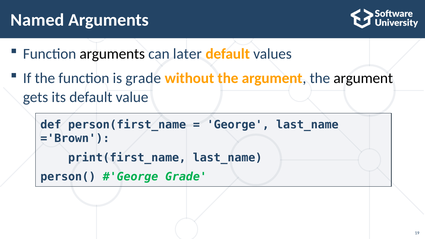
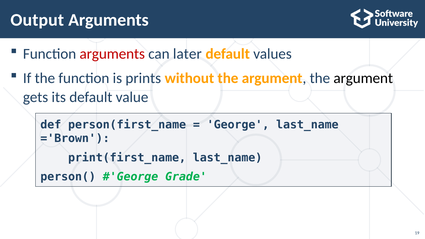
Named: Named -> Output (37, 20)
arguments colour: black -> red (112, 54)
is grade: grade -> prints (143, 78)
